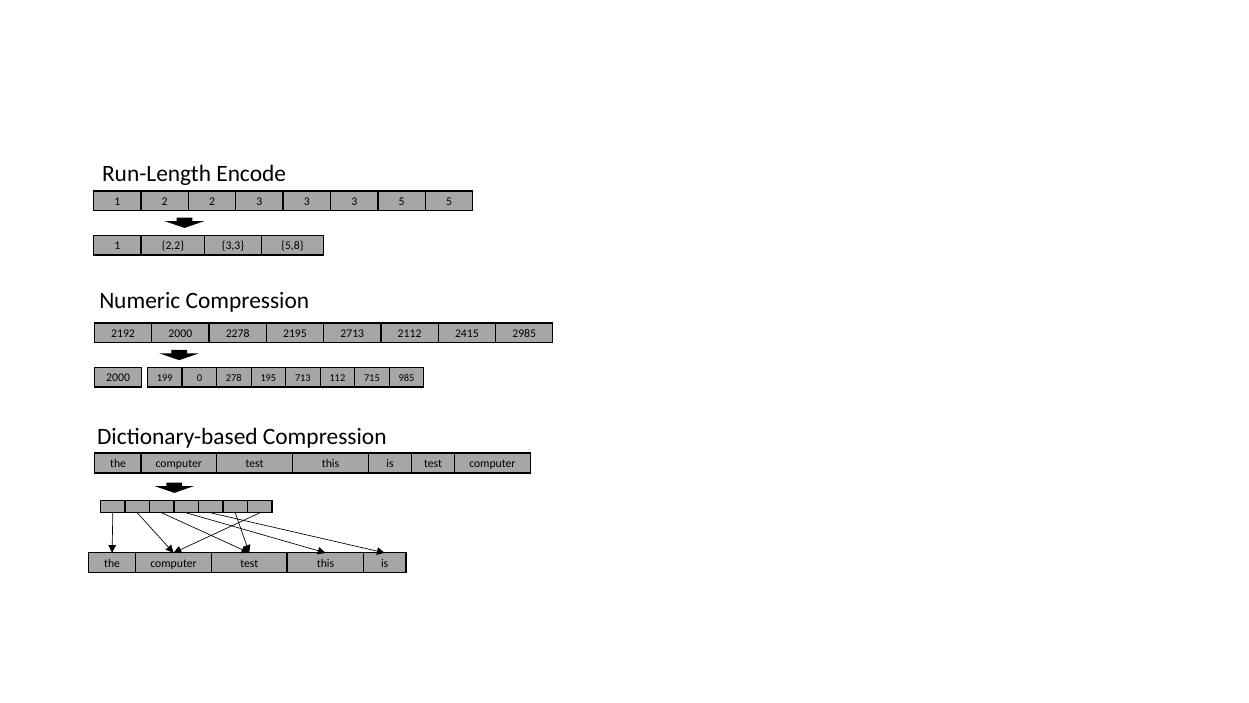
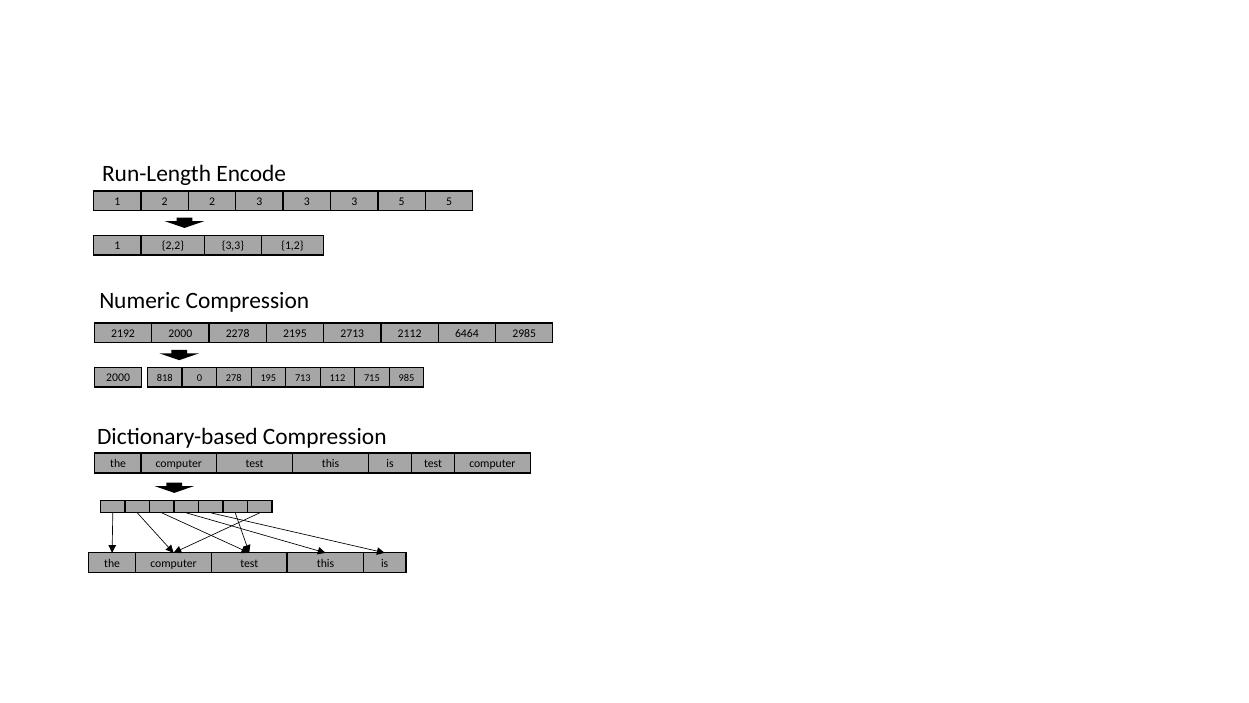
5,8: 5,8 -> 1,2 (292, 246)
2415: 2415 -> 6464 (467, 334)
199: 199 -> 818 (165, 378)
